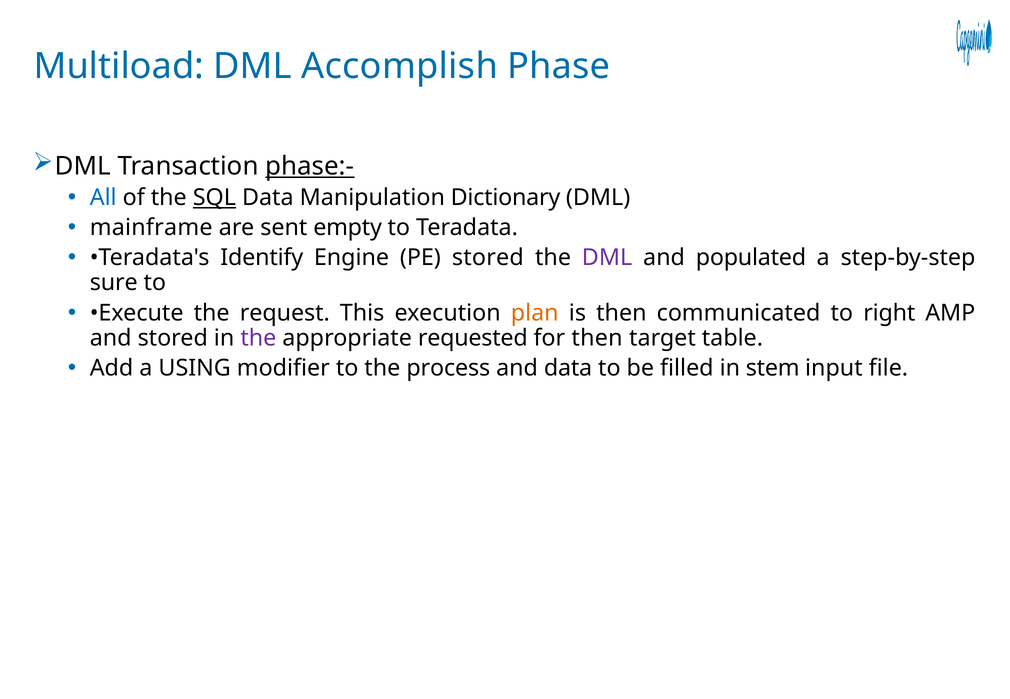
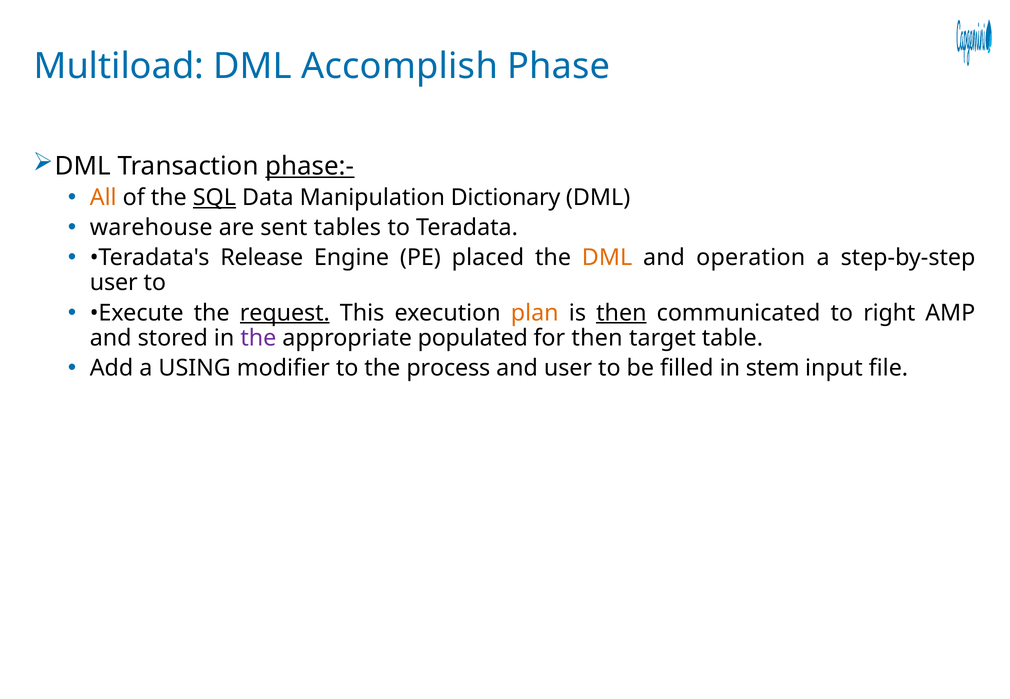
All colour: blue -> orange (103, 198)
mainframe: mainframe -> warehouse (151, 228)
empty: empty -> tables (347, 228)
Identify: Identify -> Release (262, 258)
PE stored: stored -> placed (488, 258)
DML colour: purple -> orange (607, 258)
populated: populated -> operation (751, 258)
sure: sure -> user (114, 283)
request underline: none -> present (285, 313)
then underline: none -> present (621, 313)
requested: requested -> populated (473, 338)
and data: data -> user (568, 368)
